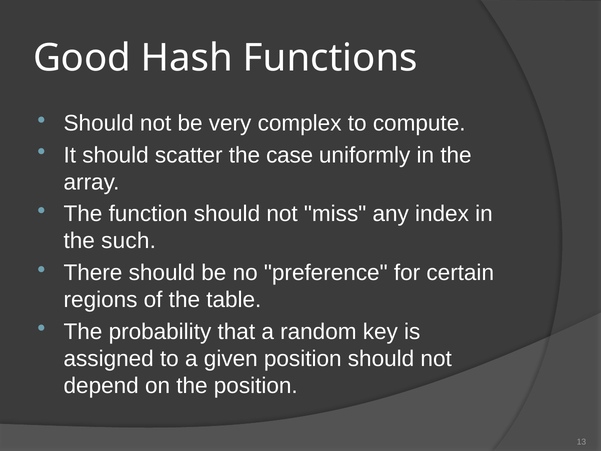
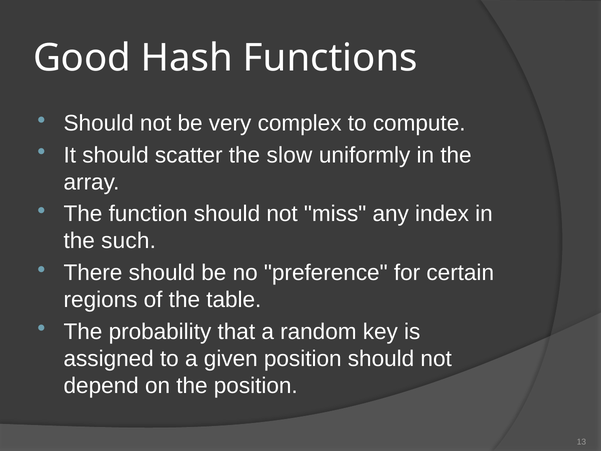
case: case -> slow (289, 155)
